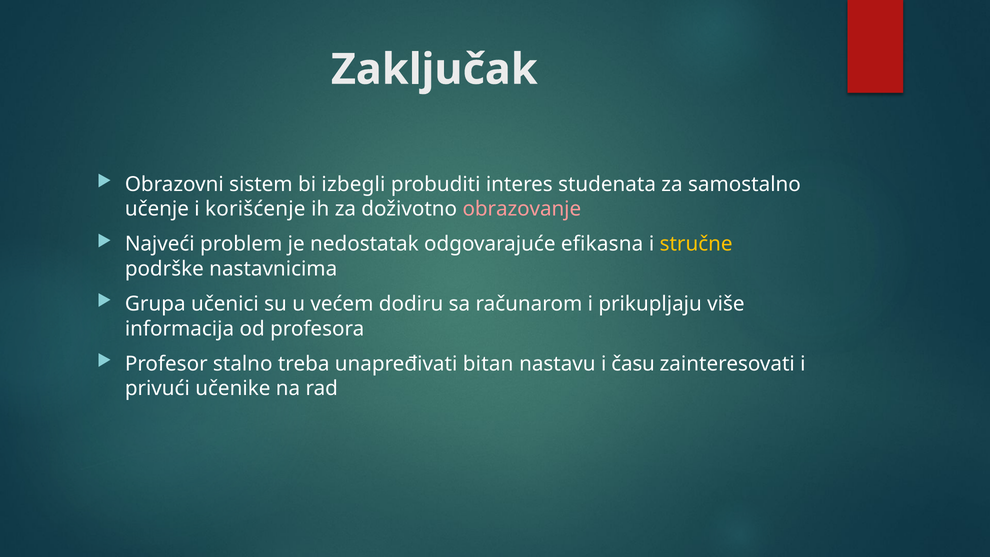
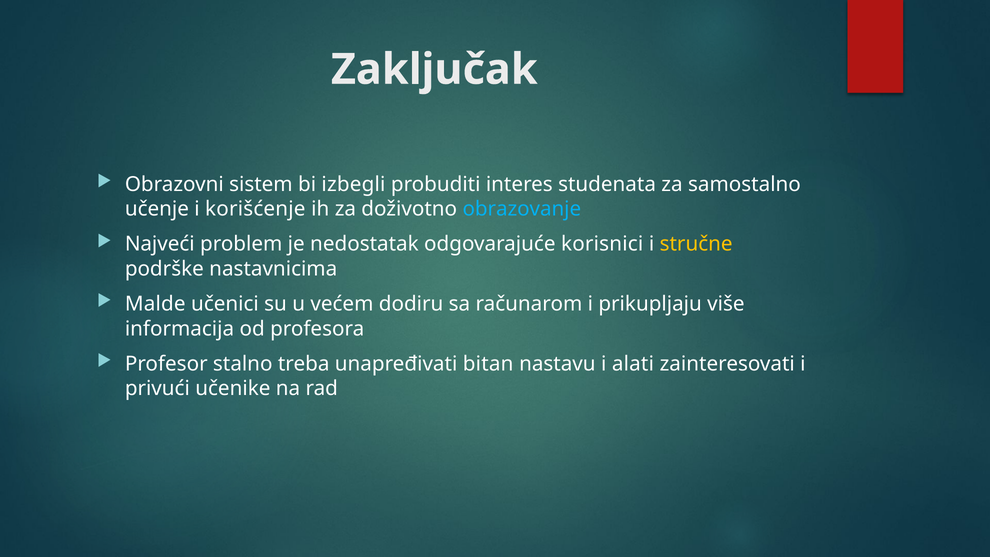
obrazovanje colour: pink -> light blue (522, 209)
efikasna: efikasna -> korisnici (602, 244)
Grupa: Grupa -> Malde (155, 304)
času: času -> alati (633, 364)
